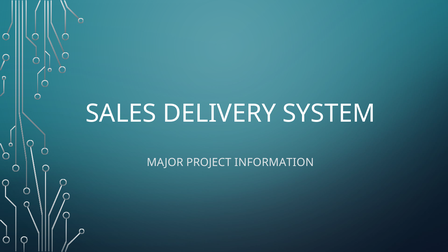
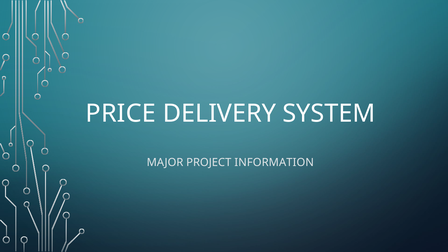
SALES: SALES -> PRICE (121, 114)
